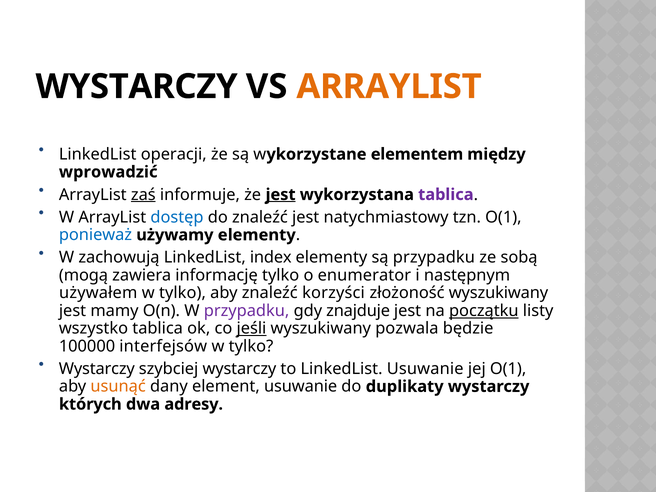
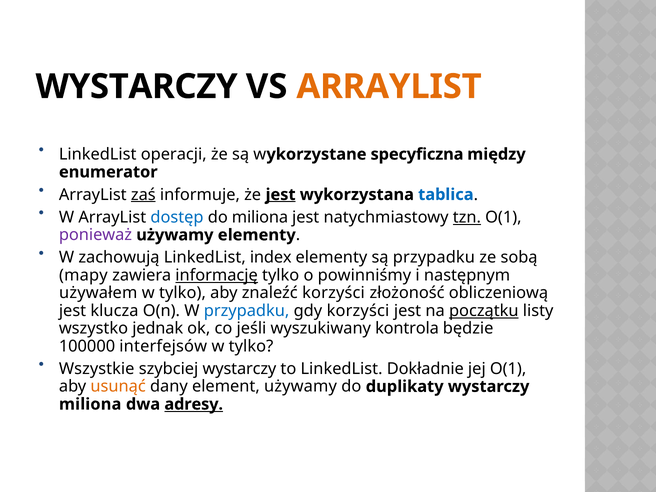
elementem: elementem -> specyficzna (417, 154)
wprowadzić: wprowadzić -> enumerator (108, 172)
tablica colour: purple -> blue (446, 195)
do znaleźć: znaleźć -> miliona (260, 217)
tzn underline: none -> present (467, 217)
ponieważ colour: blue -> purple (95, 235)
mogą: mogą -> mapy (83, 275)
informację underline: none -> present (217, 275)
enumerator: enumerator -> powinniśmy (364, 275)
złożoność wyszukiwany: wyszukiwany -> obliczeniową (498, 293)
mamy: mamy -> klucza (114, 311)
przypadku colour: purple -> blue (247, 311)
gdy znajduje: znajduje -> korzyści (358, 311)
wszystko tablica: tablica -> jednak (158, 328)
jeśli underline: present -> none (251, 328)
pozwala: pozwala -> kontrola (407, 328)
Wystarczy: Wystarczy -> Wszystkie (97, 369)
LinkedList Usuwanie: Usuwanie -> Dokładnie (425, 369)
element usuwanie: usuwanie -> używamy (300, 387)
których: których -> miliona (90, 404)
adresy underline: none -> present (194, 404)
